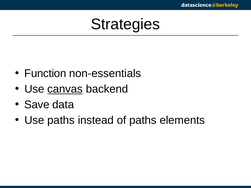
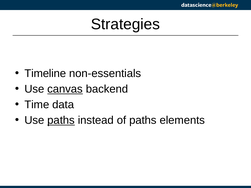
Function: Function -> Timeline (45, 74)
Save: Save -> Time (37, 105)
paths underline: none -> present (61, 120)
